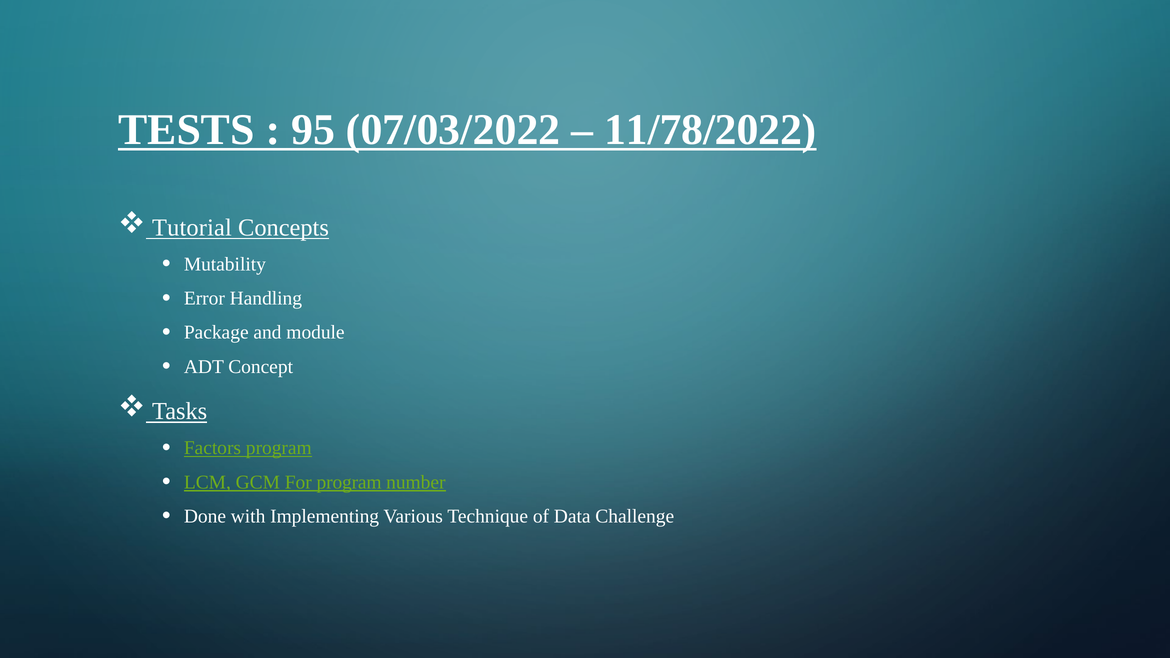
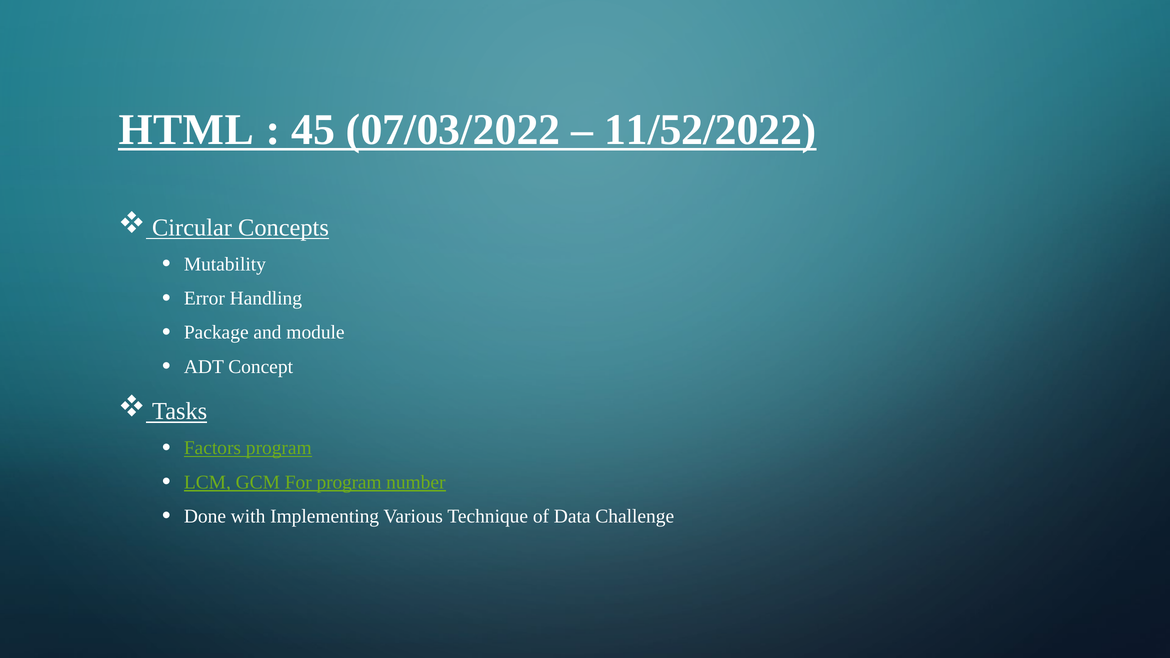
TESTS: TESTS -> HTML (186, 130)
95: 95 -> 45 (313, 130)
11/78/2022: 11/78/2022 -> 11/52/2022 (710, 130)
Tutorial: Tutorial -> Circular (192, 228)
